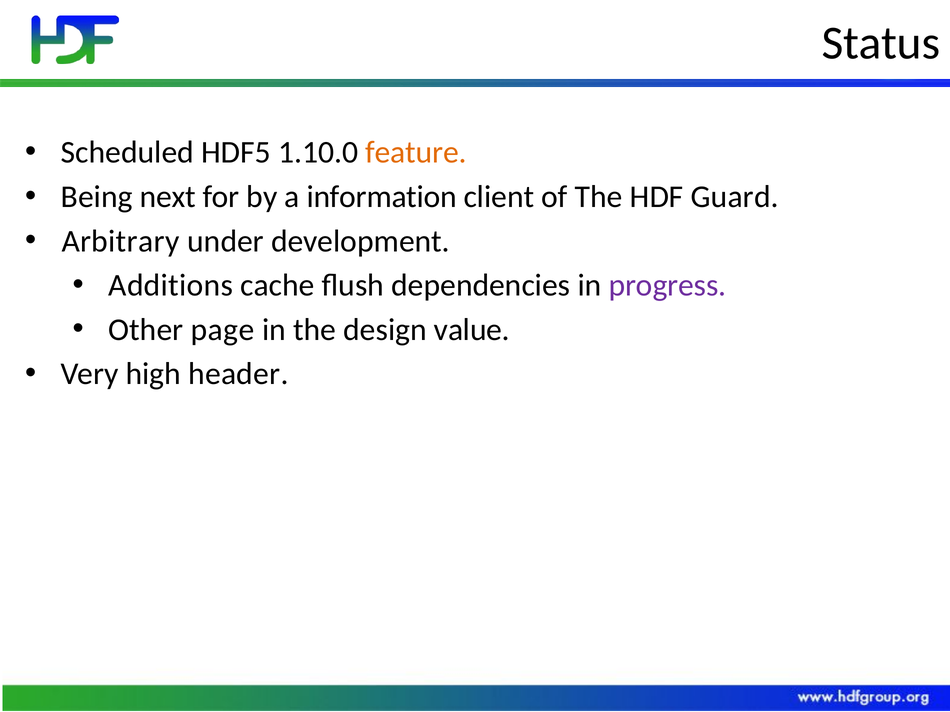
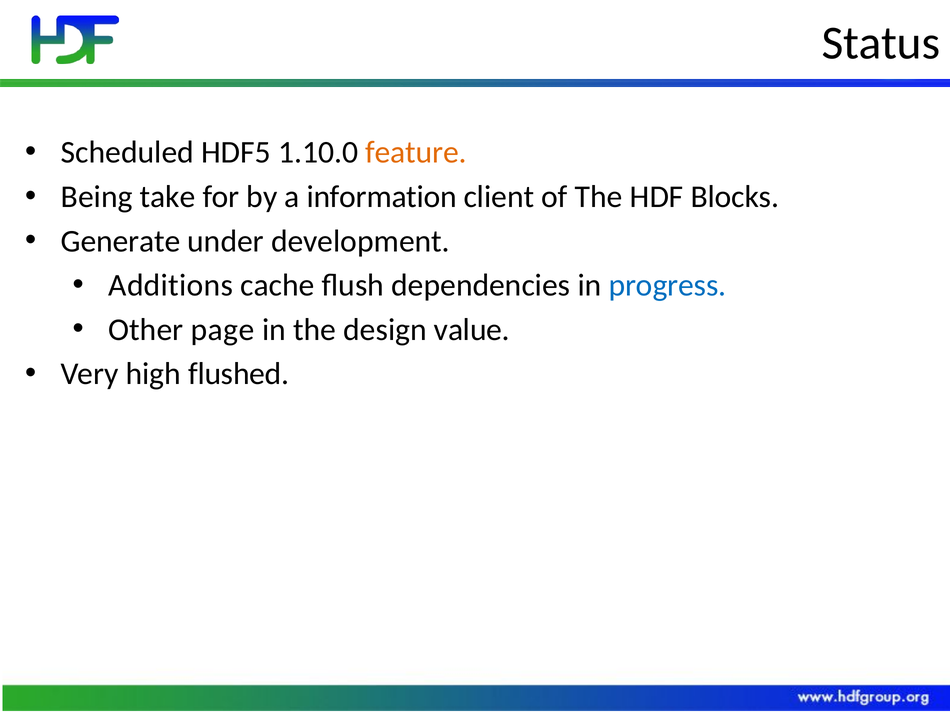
next: next -> take (168, 197)
Guard: Guard -> Blocks (735, 197)
Arbitrary: Arbitrary -> Generate (121, 241)
progress colour: purple -> blue (667, 286)
header: header -> flushed (239, 374)
